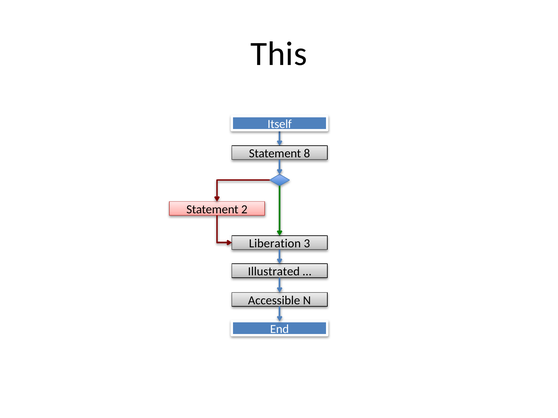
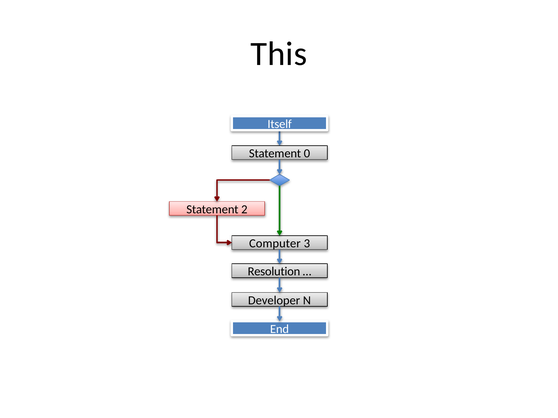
8: 8 -> 0 (307, 154)
Liberation: Liberation -> Computer (275, 244)
Illustrated: Illustrated -> Resolution (274, 272)
Accessible: Accessible -> Developer (274, 301)
